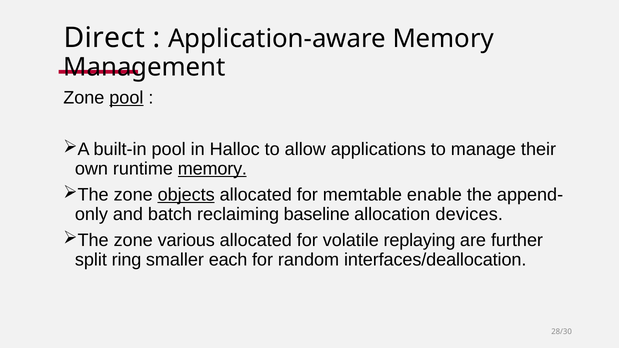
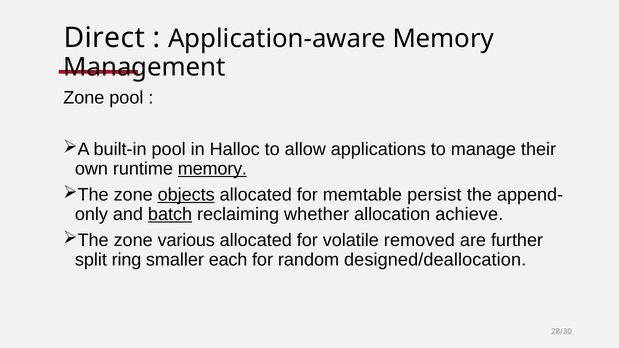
pool underline: present -> none (126, 98)
enable: enable -> persist (434, 195)
batch underline: none -> present (170, 214)
baseline: baseline -> whether (317, 214)
devices: devices -> achieve (469, 214)
replaying: replaying -> removed (419, 240)
interfaces/deallocation: interfaces/deallocation -> designed/deallocation (435, 260)
